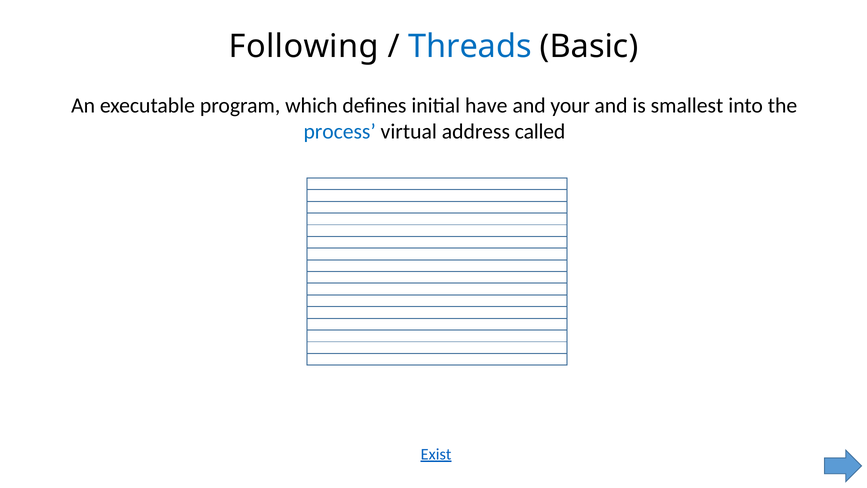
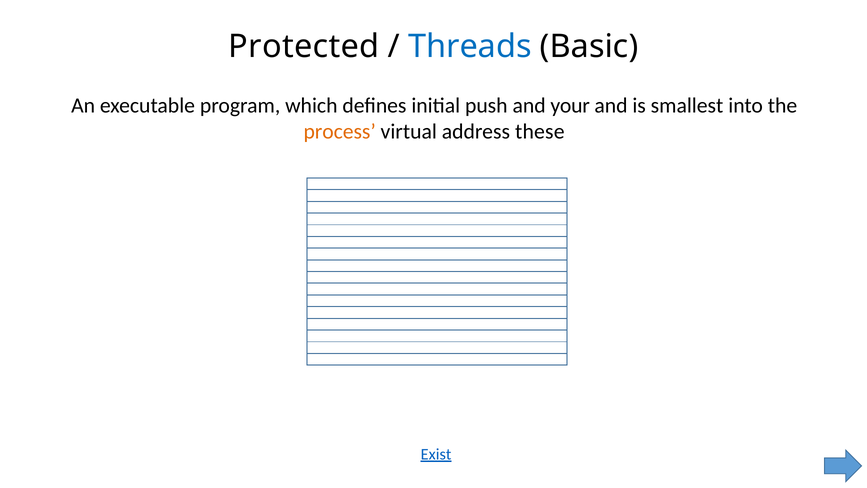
Following: Following -> Protected (304, 47)
have: have -> push (486, 105)
process colour: blue -> orange (340, 131)
called: called -> these (540, 131)
